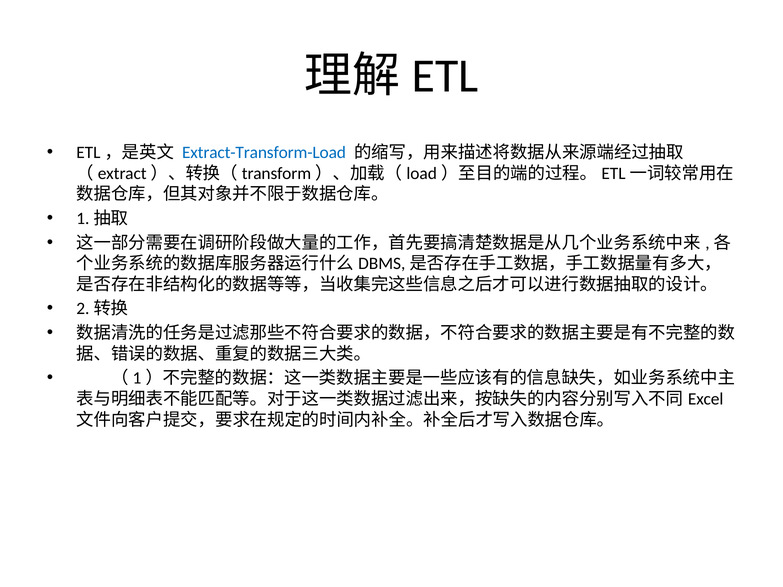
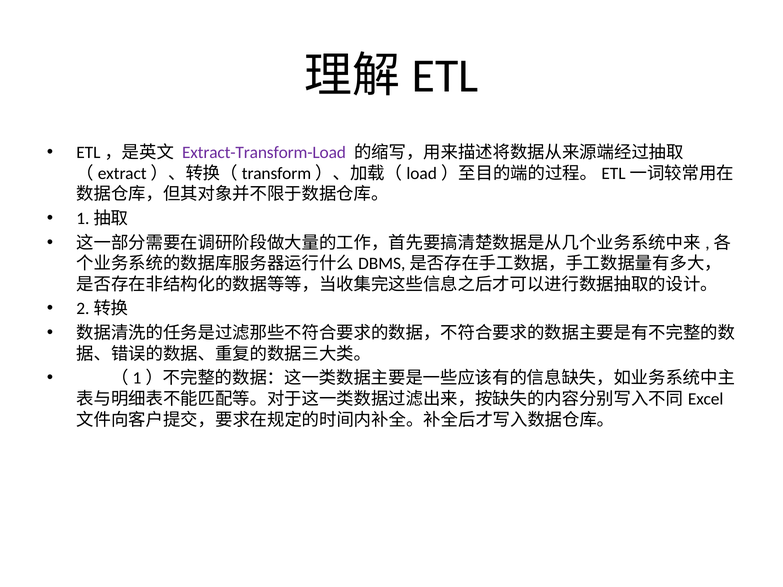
Extract-Transform-Load colour: blue -> purple (264, 153)
